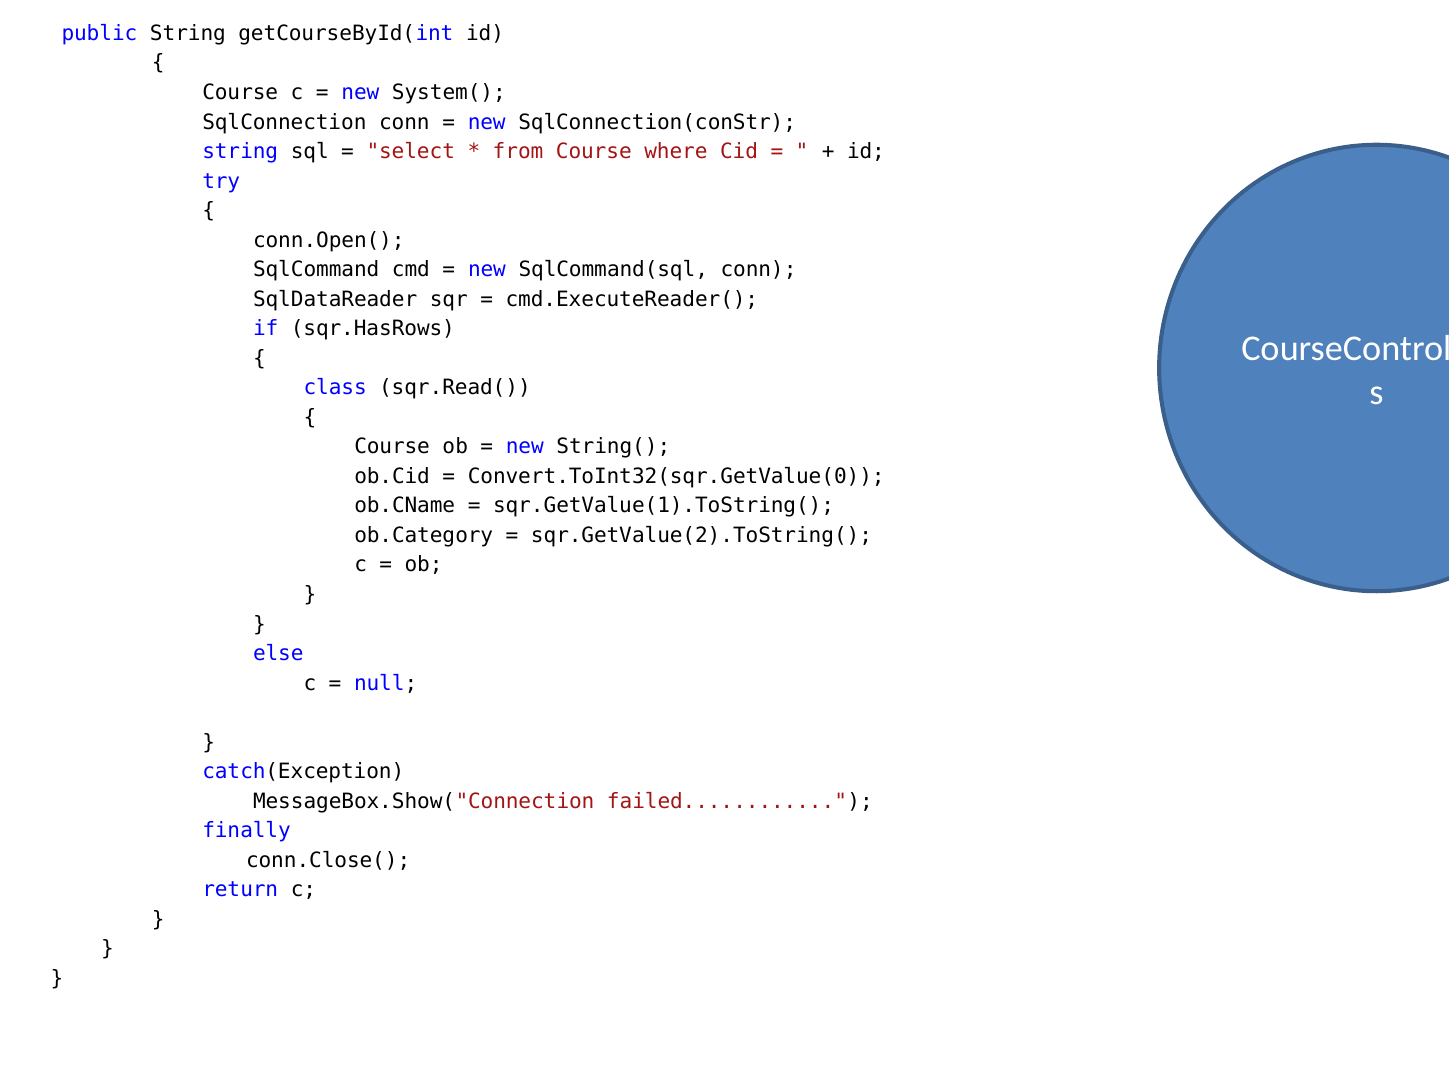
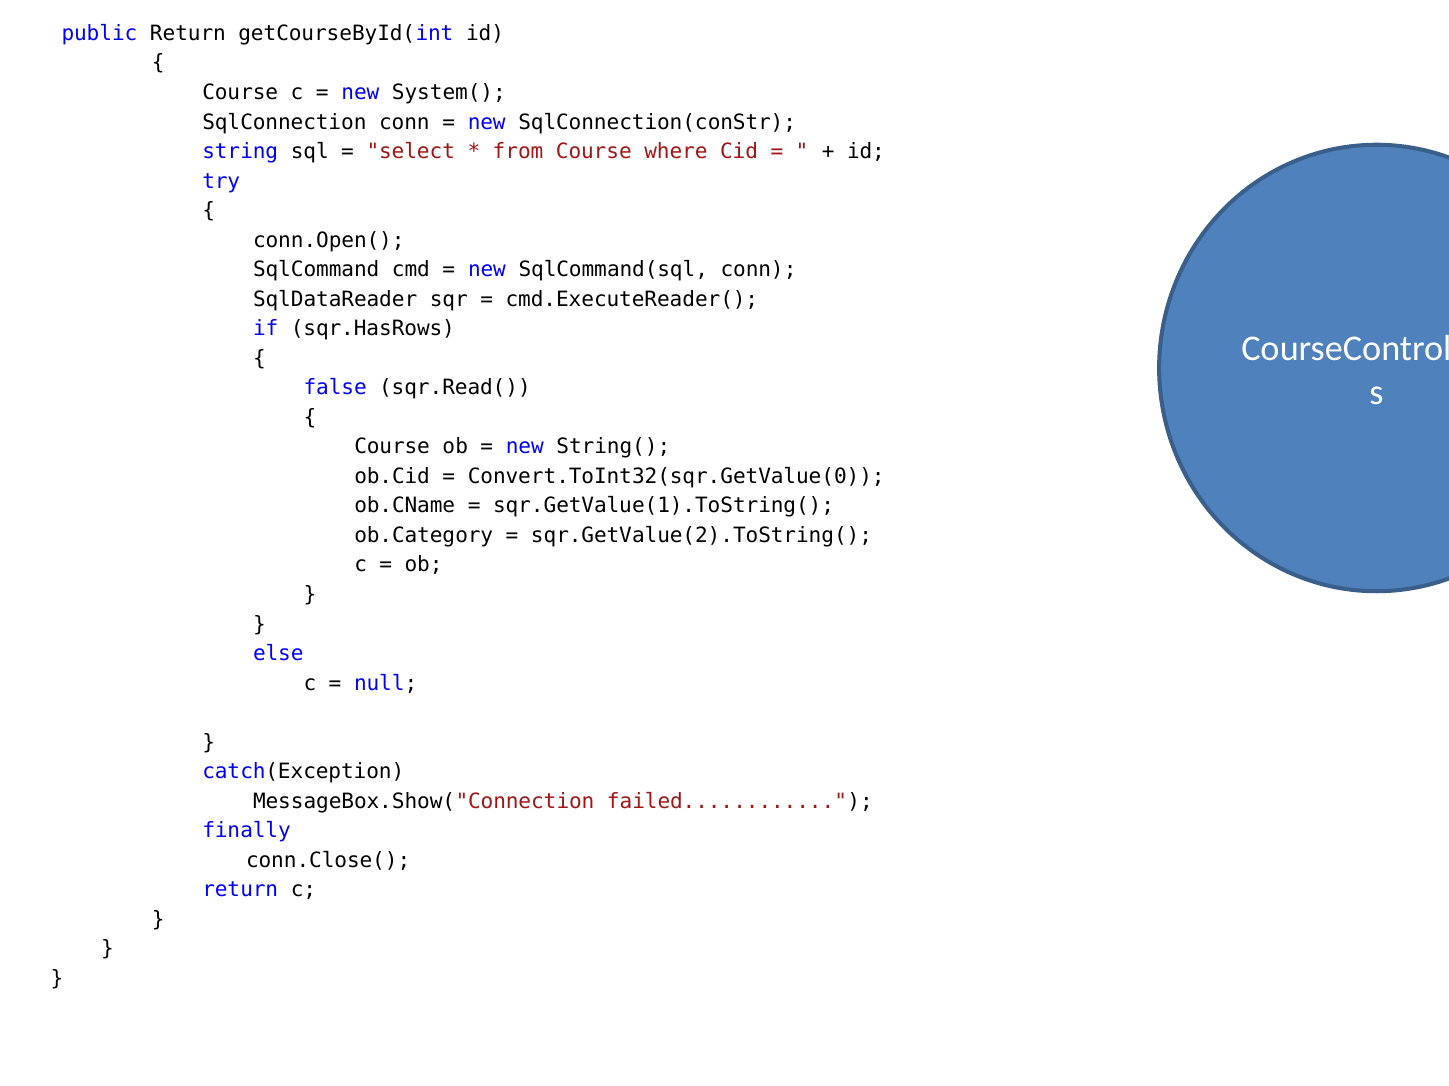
public String: String -> Return (188, 33)
class: class -> false (335, 388)
